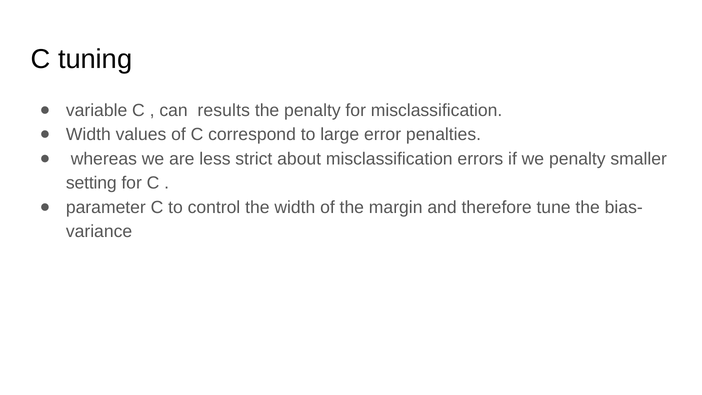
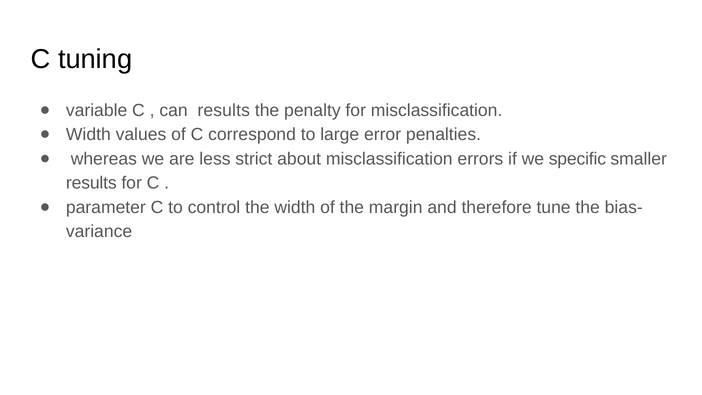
we penalty: penalty -> specific (577, 159)
setting: setting -> results (91, 183)
